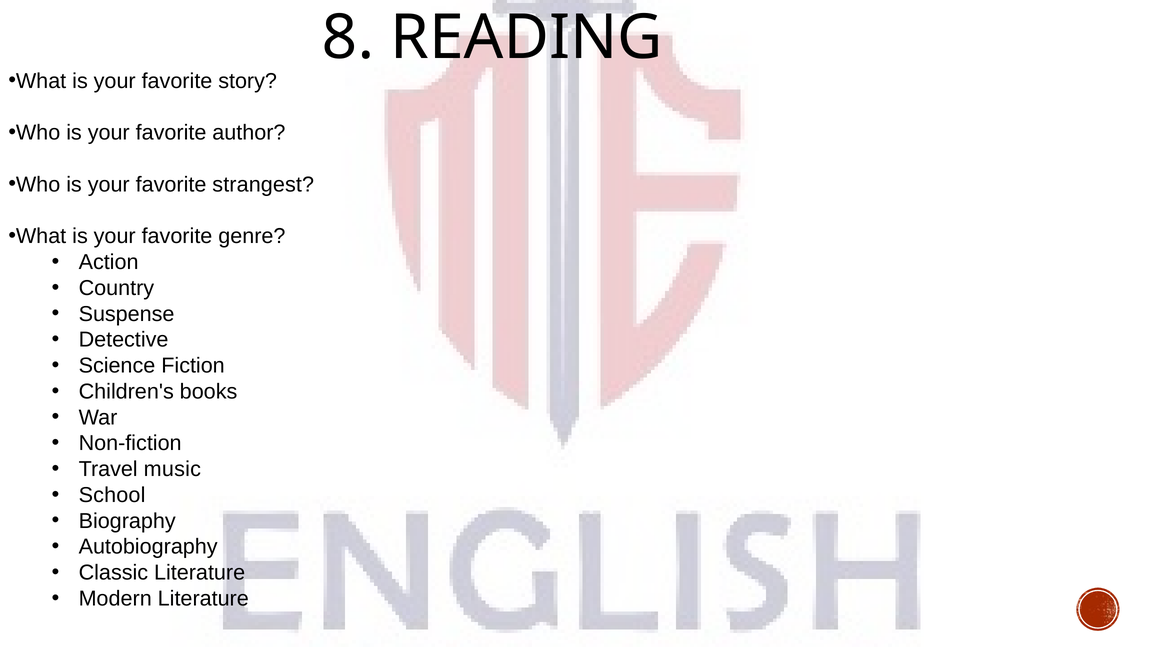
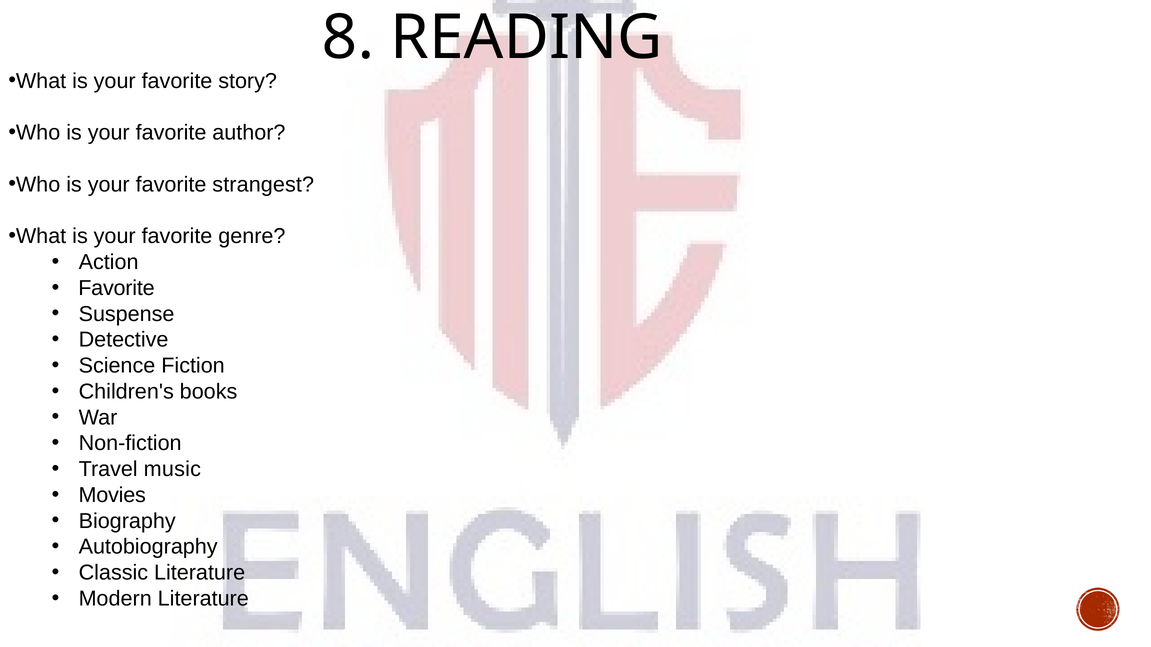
Country: Country -> Favorite (116, 288)
School: School -> Movies (112, 495)
